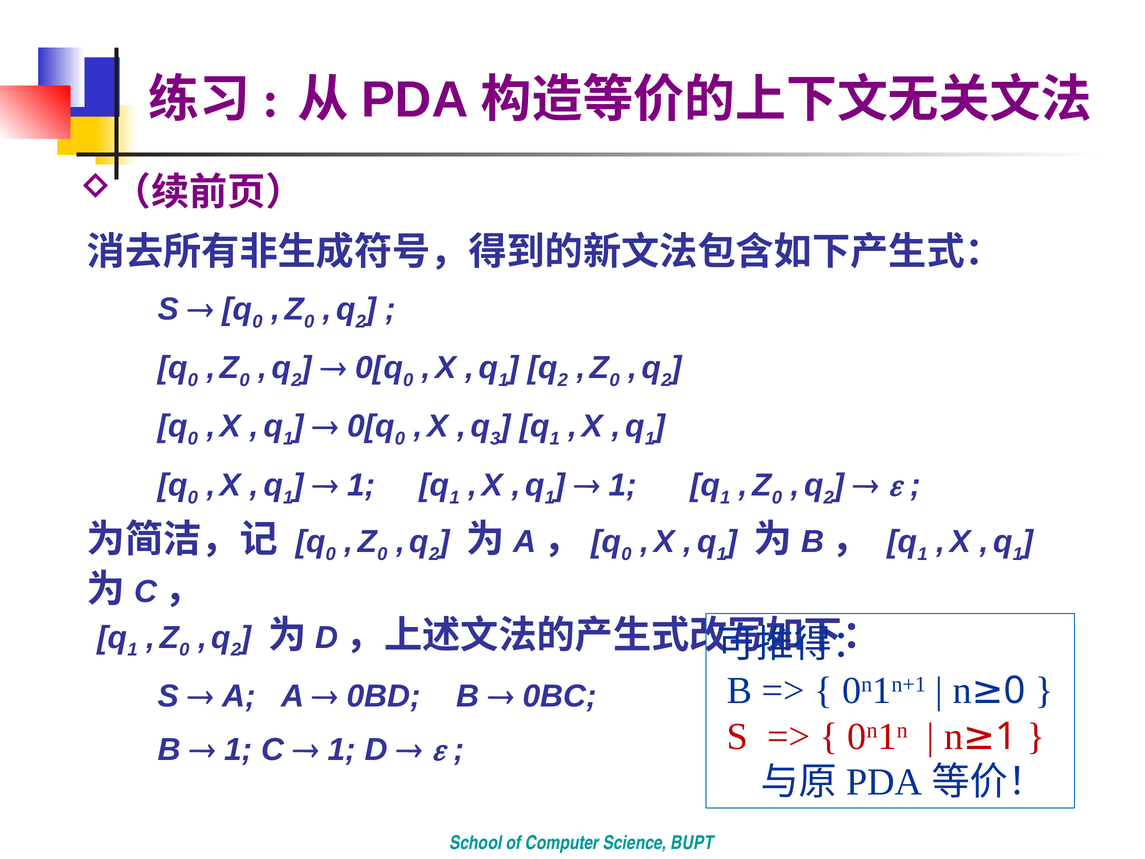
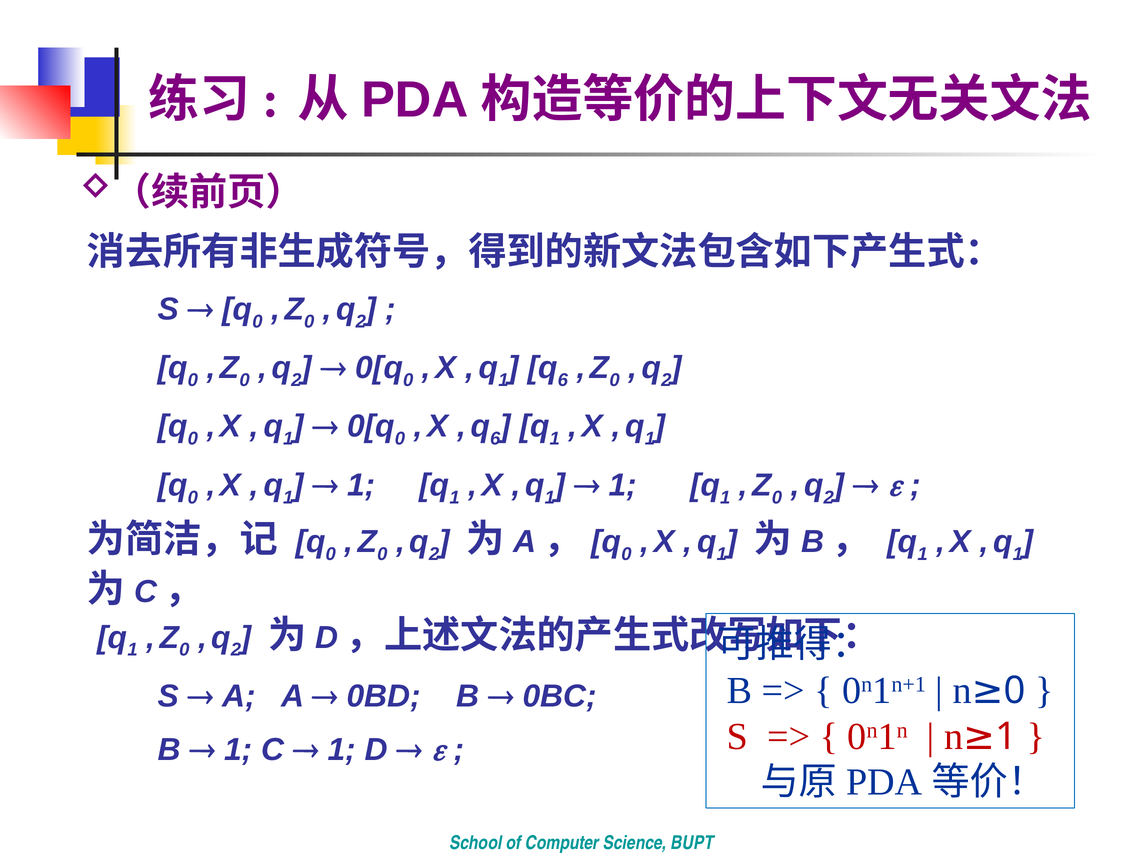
2: 2 -> 6 (563, 380)
3: 3 -> 6 (495, 439)
